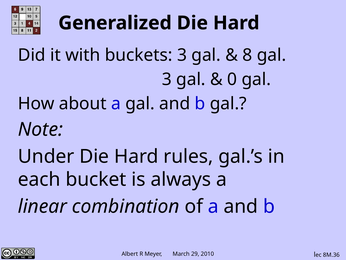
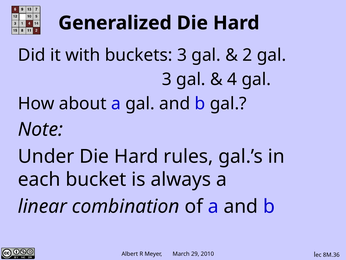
8: 8 -> 2 (247, 55)
0: 0 -> 4 (232, 79)
